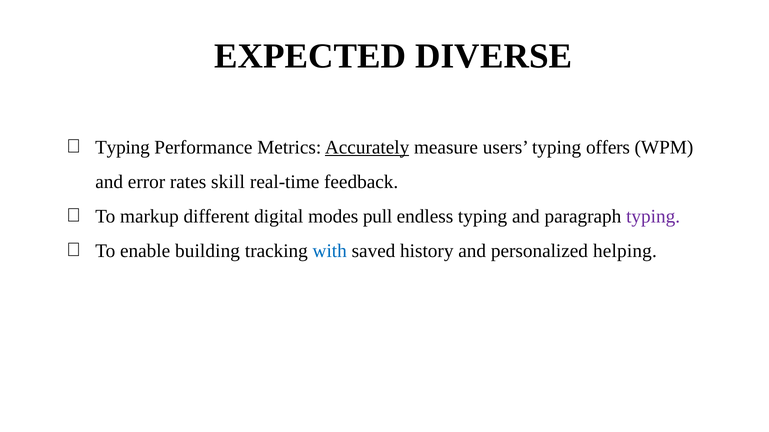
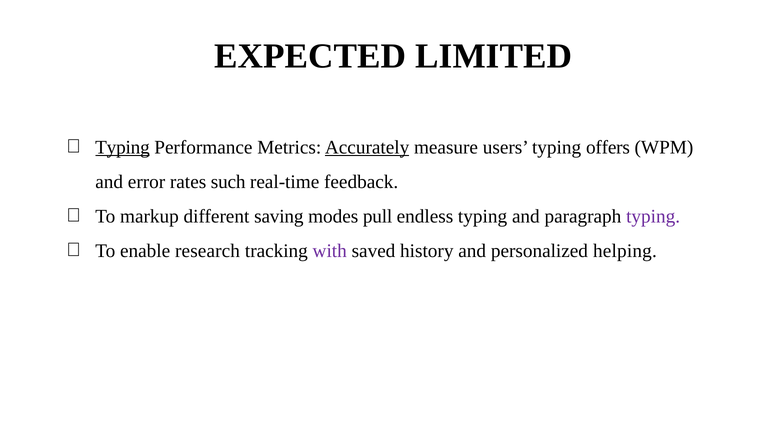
DIVERSE: DIVERSE -> LIMITED (494, 56)
Typing underline: none -> present (122, 147)
skill: skill -> such (228, 182)
digital: digital -> saving (279, 217)
building: building -> research (208, 251)
with colour: blue -> purple (330, 251)
